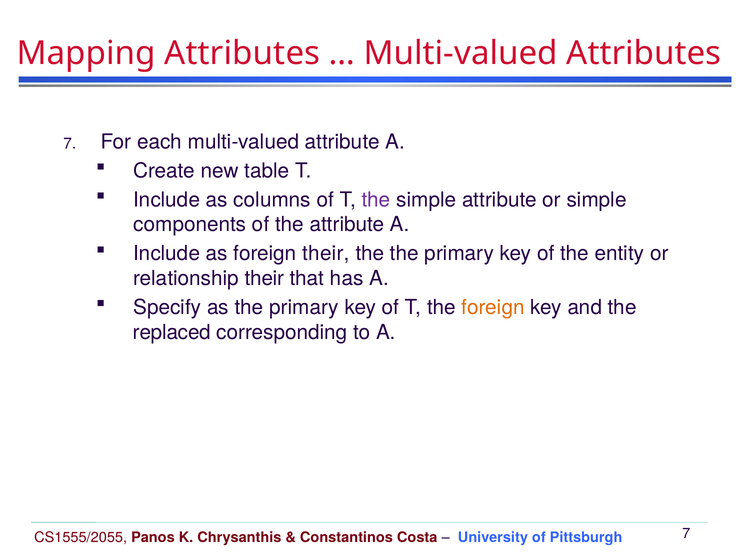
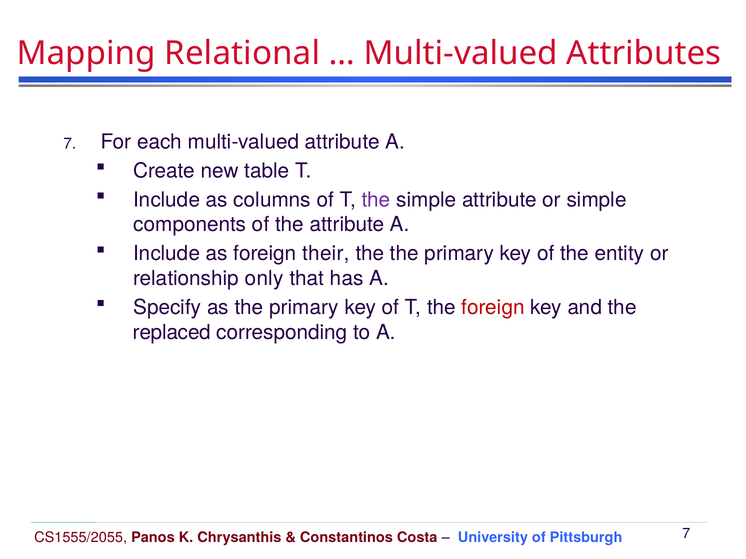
Mapping Attributes: Attributes -> Relational (242, 53)
relationship their: their -> only (264, 279)
foreign colour: orange -> red (493, 308)
